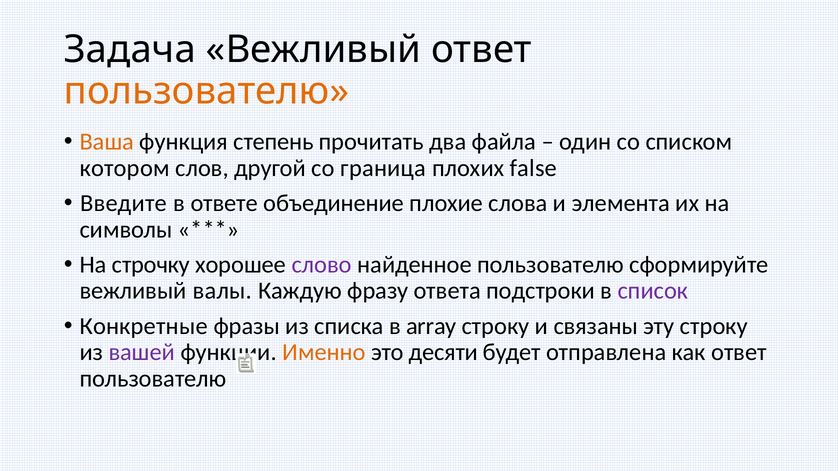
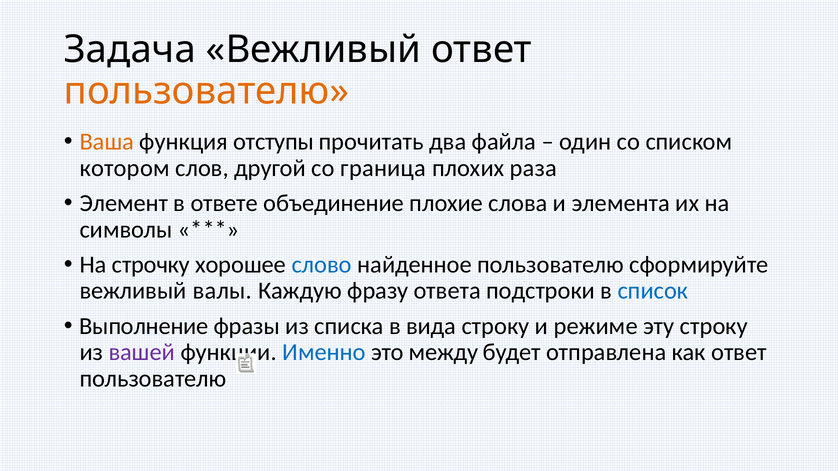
степень: степень -> отступы (274, 142)
false: false -> раза (533, 168)
Введите: Введите -> Элемент (124, 203)
слово colour: purple -> blue (322, 265)
список colour: purple -> blue (653, 291)
Конкретные: Конкретные -> Выполнение (144, 326)
array: array -> вида (431, 326)
связаны: связаны -> режиме (596, 326)
Именно colour: orange -> blue (324, 353)
десяти: десяти -> между (443, 353)
